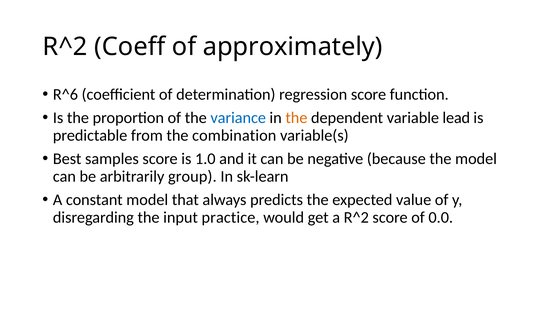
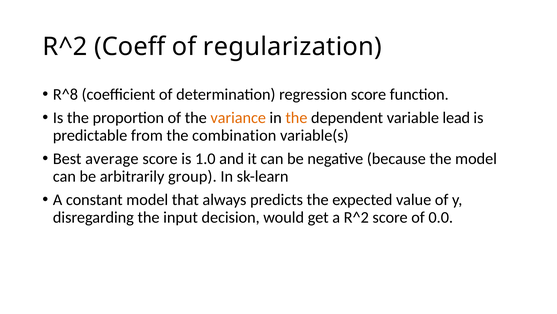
approximately: approximately -> regularization (292, 47)
R^6: R^6 -> R^8 (65, 94)
variance colour: blue -> orange (238, 118)
samples: samples -> average (112, 158)
practice: practice -> decision (231, 217)
